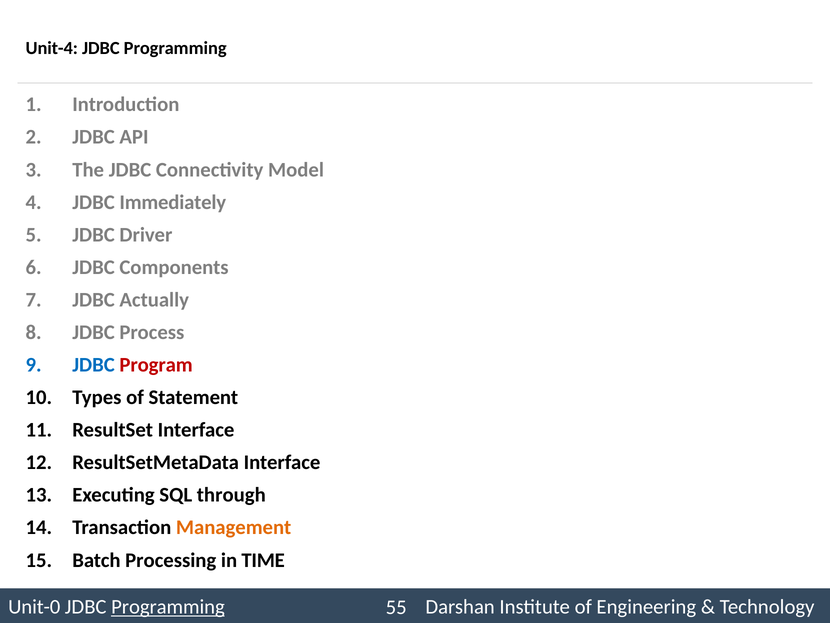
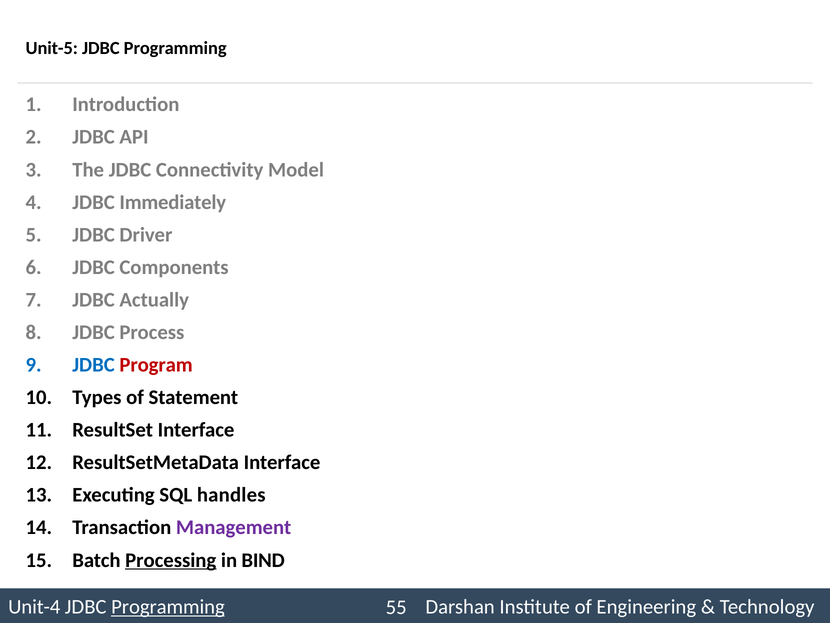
Unit-4: Unit-4 -> Unit-5 (52, 48)
through: through -> handles (231, 495)
Management colour: orange -> purple (234, 527)
Processing underline: none -> present (171, 560)
TIME: TIME -> BIND (263, 560)
Unit-0: Unit-0 -> Unit-4 (34, 607)
